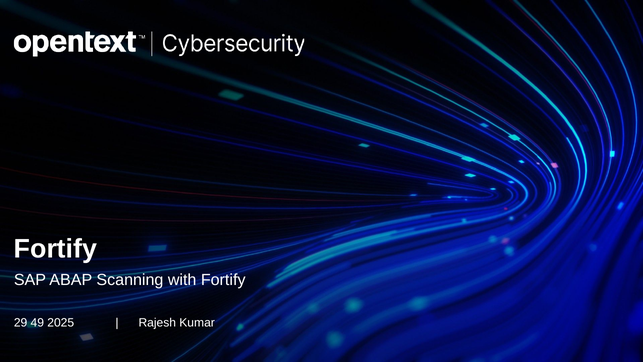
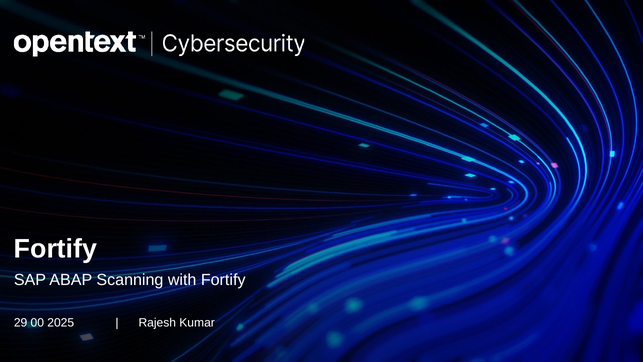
49: 49 -> 00 (37, 322)
